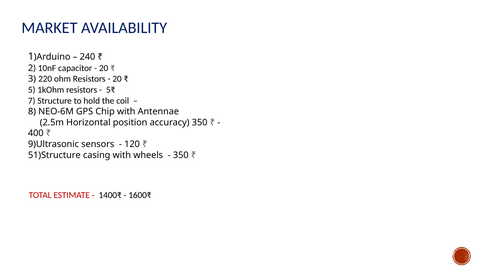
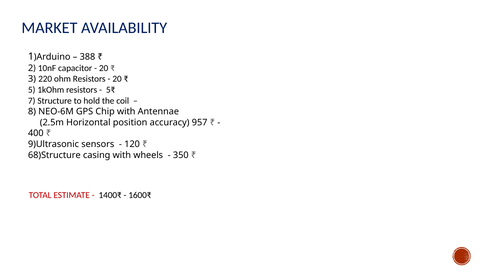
240: 240 -> 388 (87, 57)
accuracy 350: 350 -> 957 (200, 123)
51)Structure: 51)Structure -> 68)Structure (54, 155)
